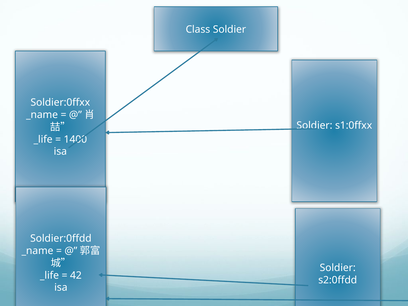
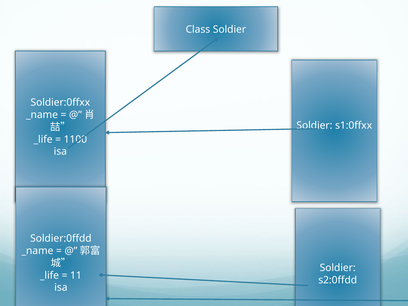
1400: 1400 -> 1100 (75, 139)
42: 42 -> 11 (76, 275)
